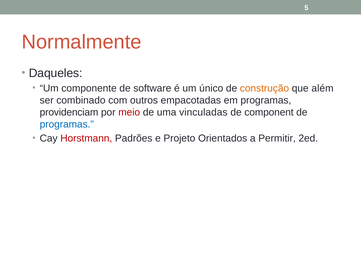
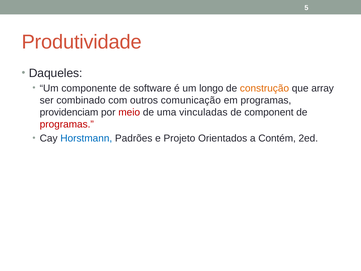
Normalmente: Normalmente -> Produtividade (82, 42)
único: único -> longo (211, 88)
além: além -> array (323, 88)
empacotadas: empacotadas -> comunicação (191, 100)
programas colour: blue -> red (67, 124)
Horstmann colour: red -> blue (86, 138)
Permitir: Permitir -> Contém (277, 138)
